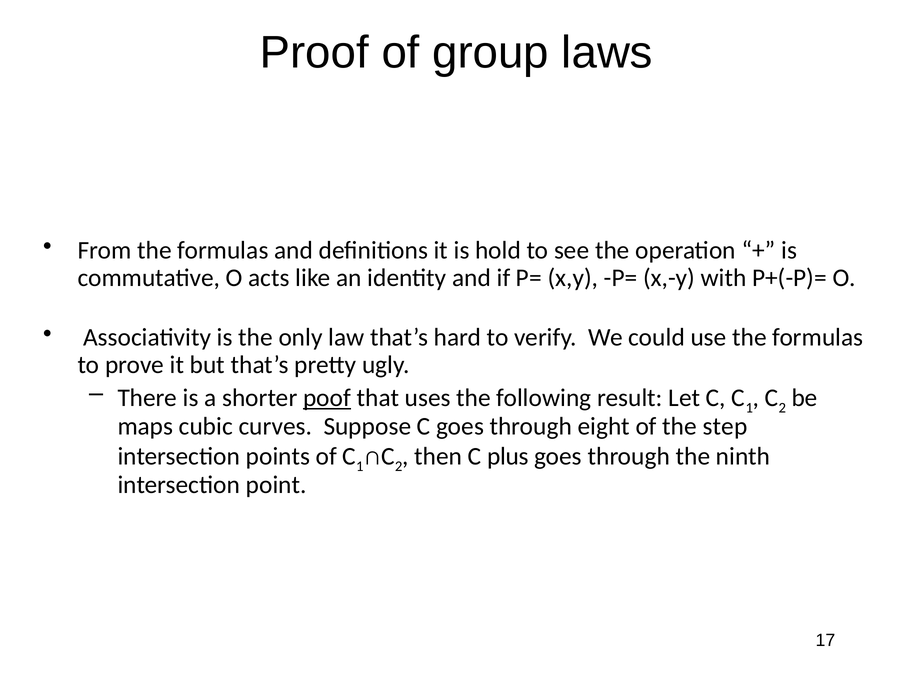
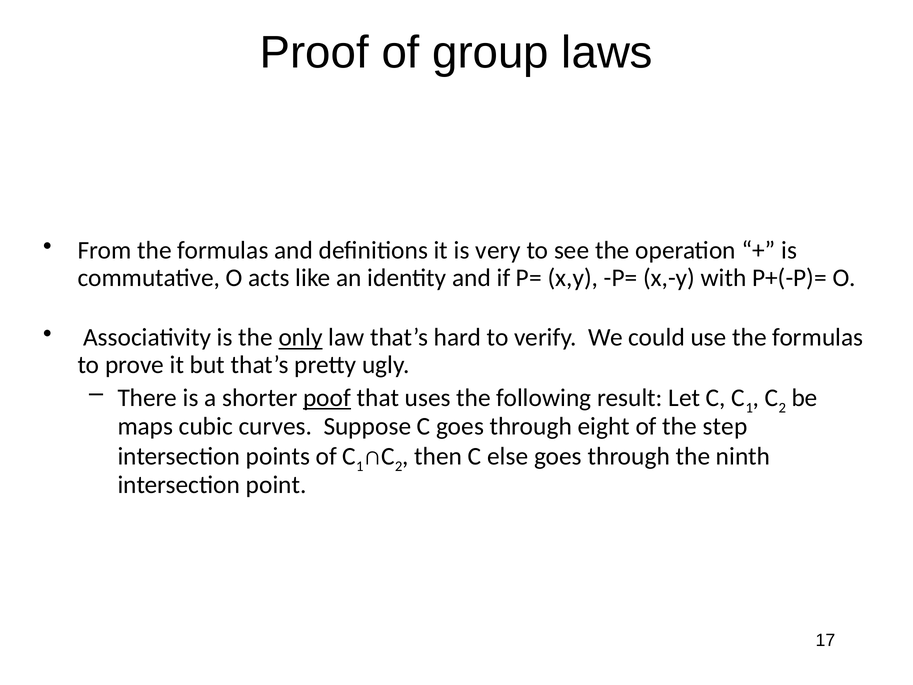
hold: hold -> very (498, 250)
only underline: none -> present (301, 337)
plus: plus -> else (508, 456)
